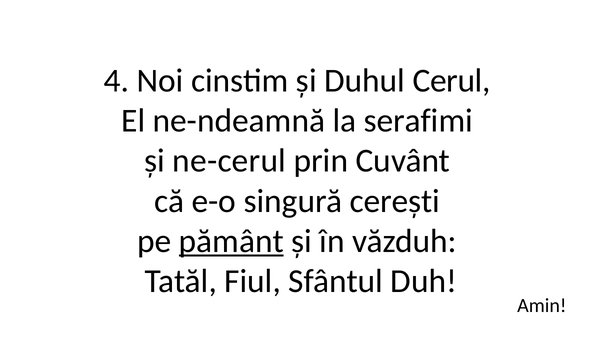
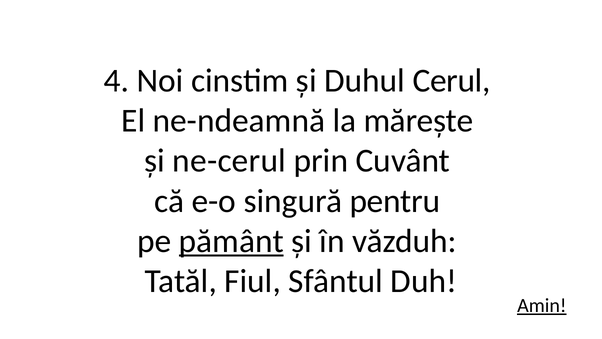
serafimi: serafimi -> mărește (418, 121)
cerești: cerești -> pentru (395, 201)
Amin underline: none -> present (542, 305)
